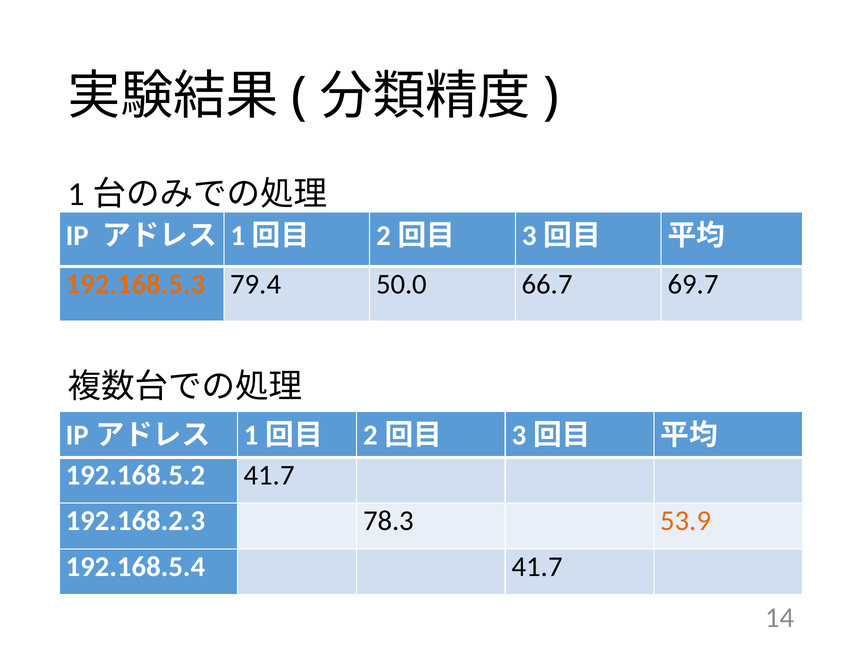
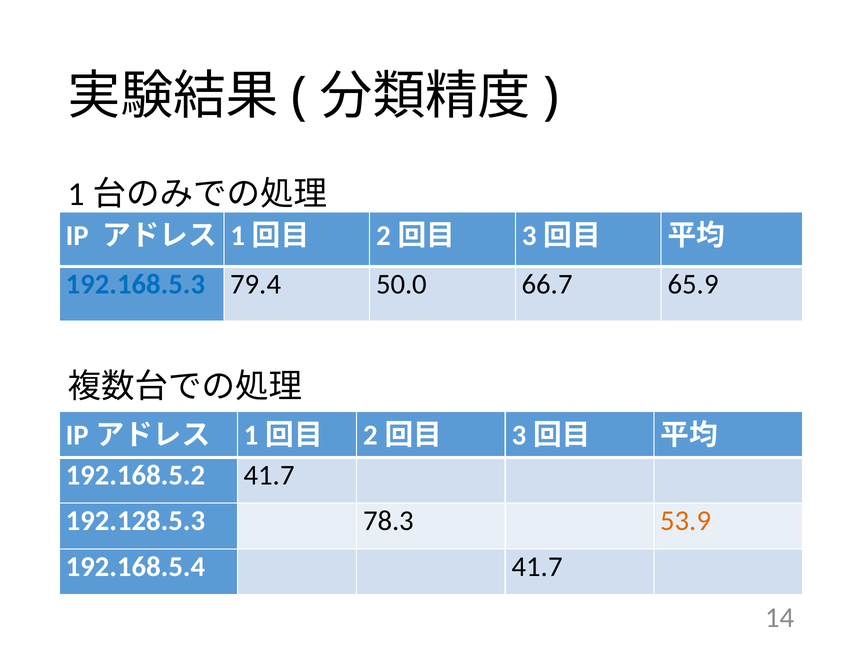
192.168.5.3 colour: orange -> blue (135, 284)
69.7: 69.7 -> 65.9 (693, 284)
192.168.2.3: 192.168.2.3 -> 192.128.5.3 (135, 521)
